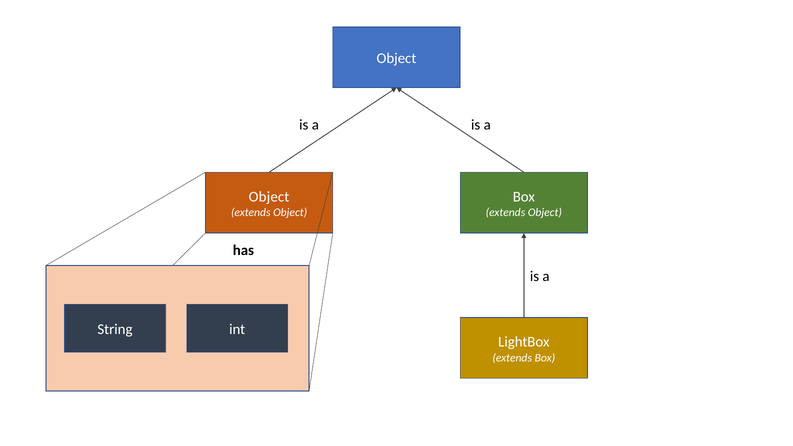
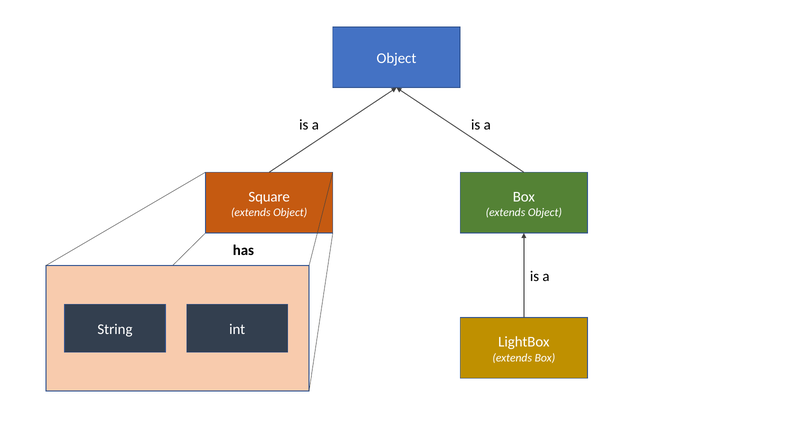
Object: Object -> Square (269, 197)
